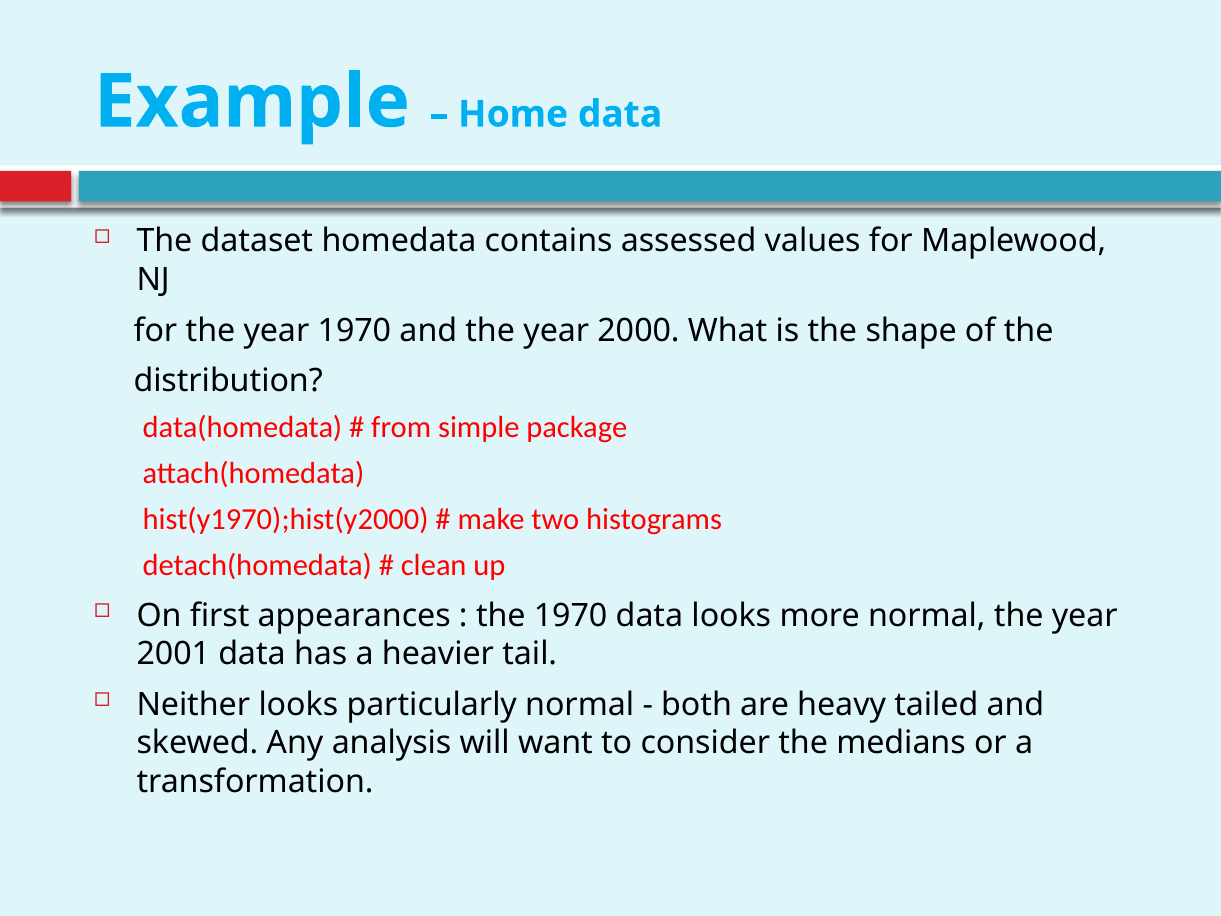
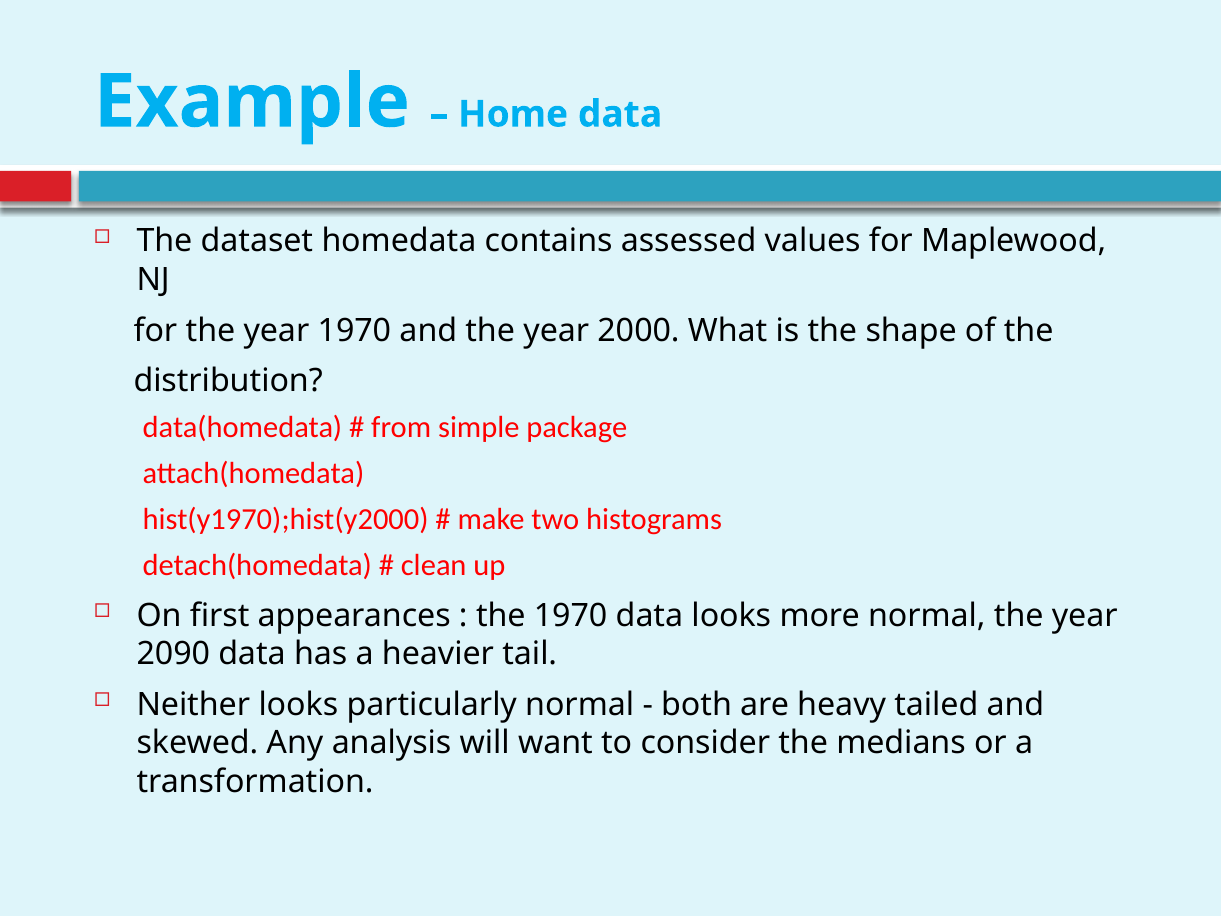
2001: 2001 -> 2090 (173, 654)
